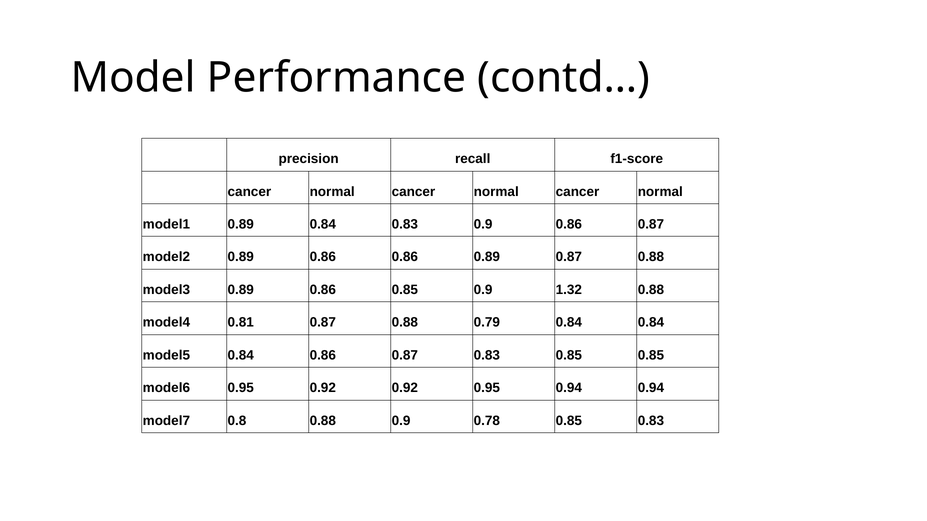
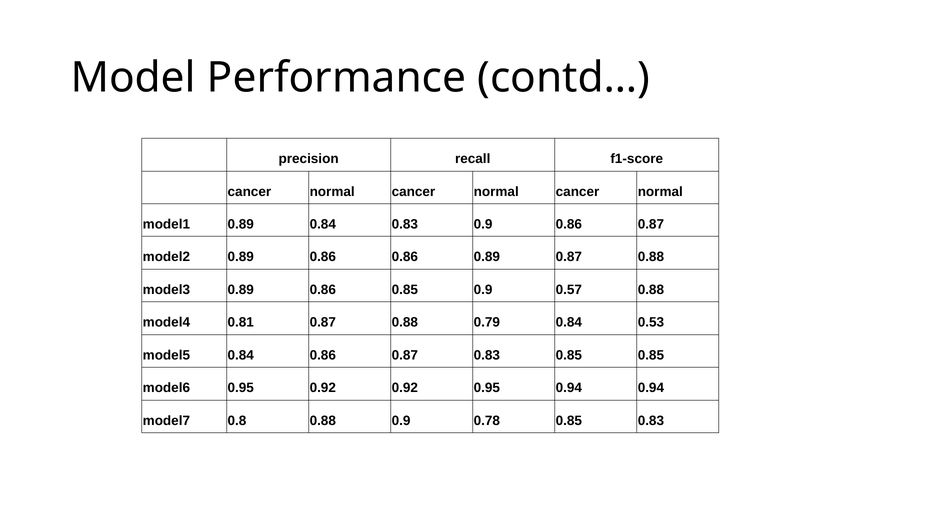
1.32: 1.32 -> 0.57 (569, 290)
0.84 0.84: 0.84 -> 0.53 (651, 323)
